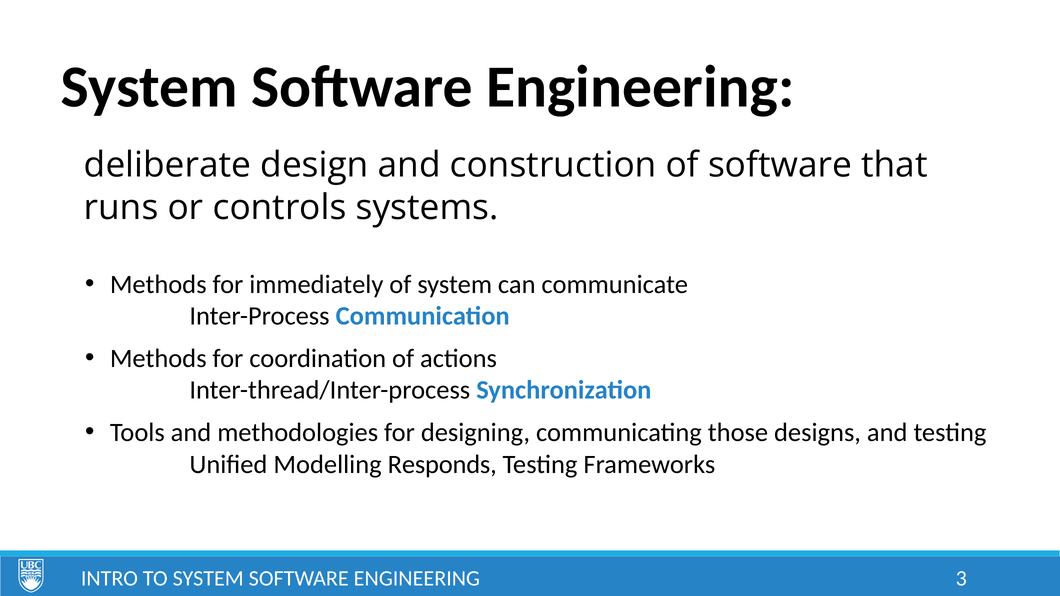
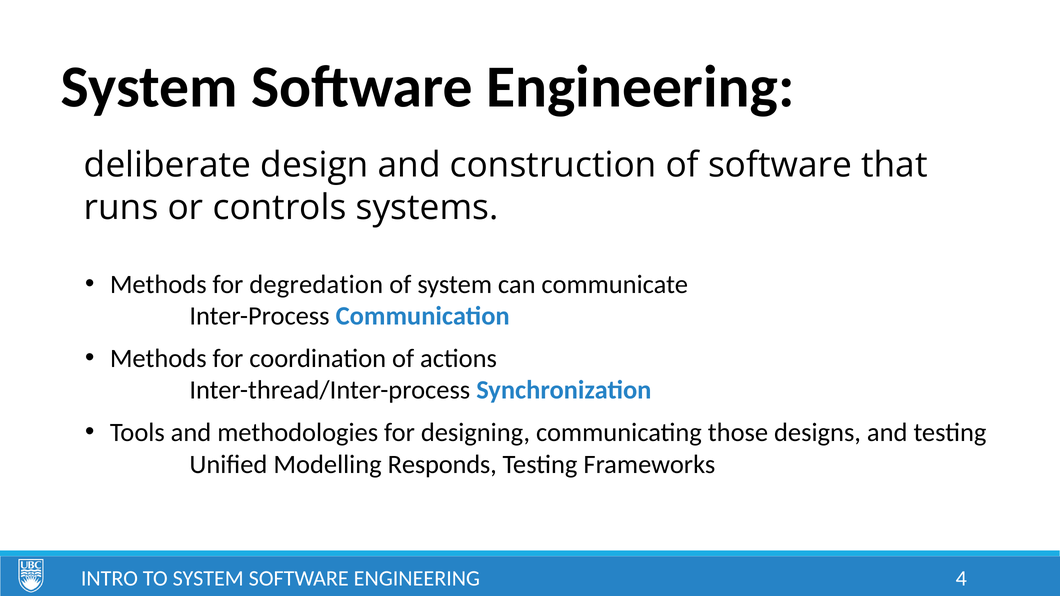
immediately: immediately -> degredation (316, 284)
3: 3 -> 4 (961, 579)
